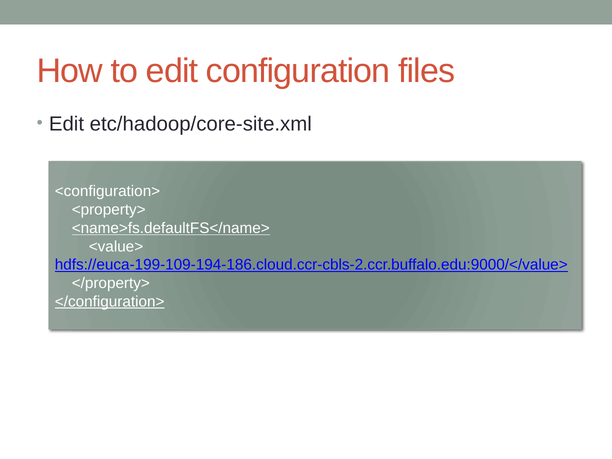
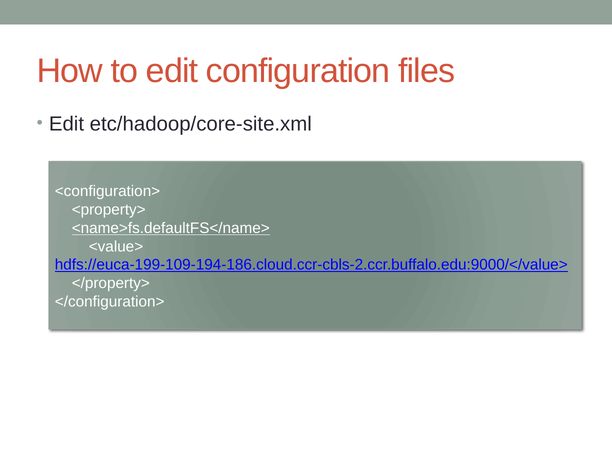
</configuration> underline: present -> none (110, 302)
